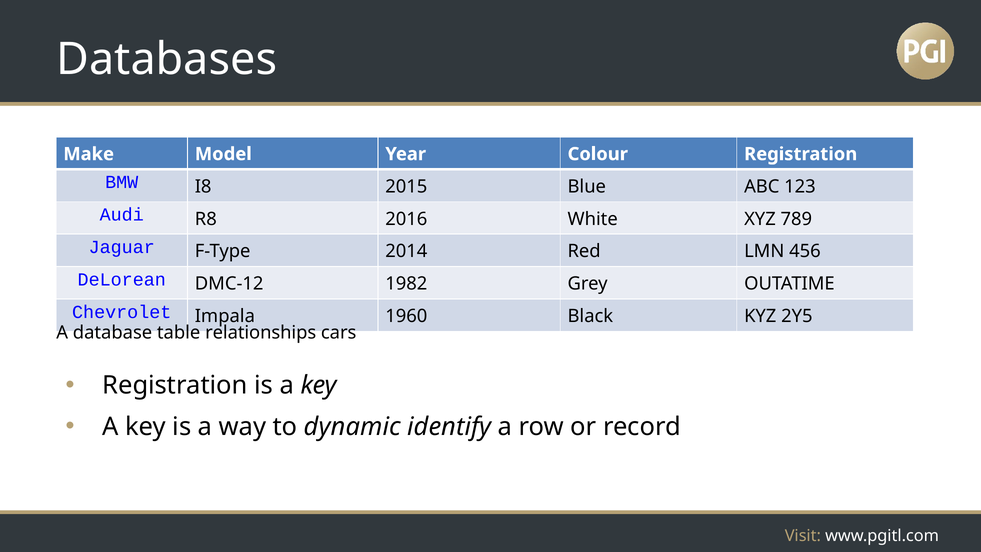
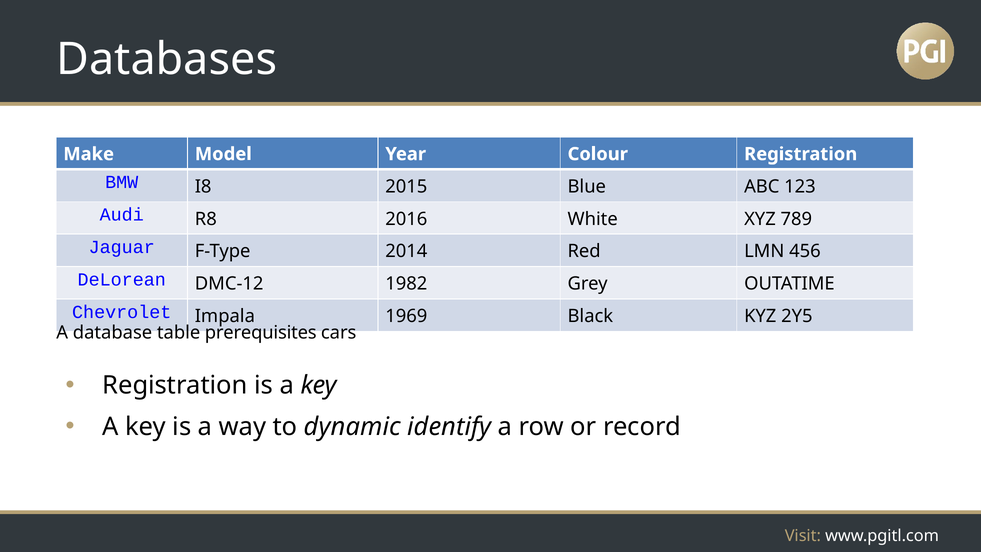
1960: 1960 -> 1969 (406, 316)
relationships: relationships -> prerequisites (261, 332)
